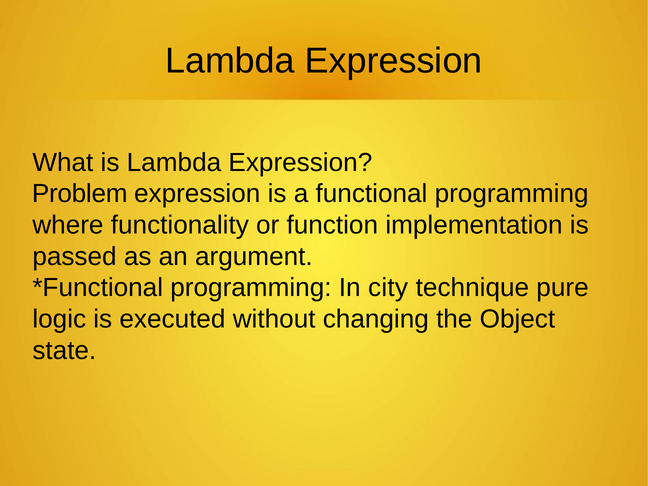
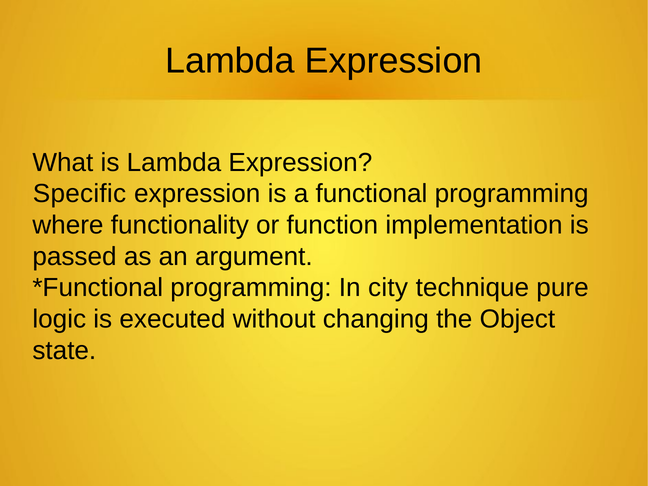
Problem: Problem -> Specific (79, 194)
